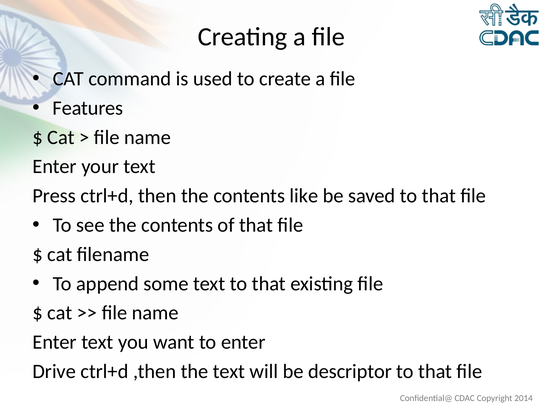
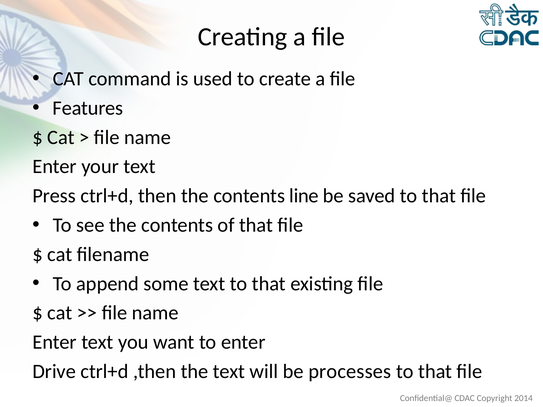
like: like -> line (304, 196)
descriptor: descriptor -> processes (350, 372)
